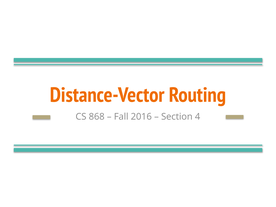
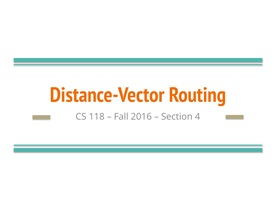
868: 868 -> 118 (97, 117)
